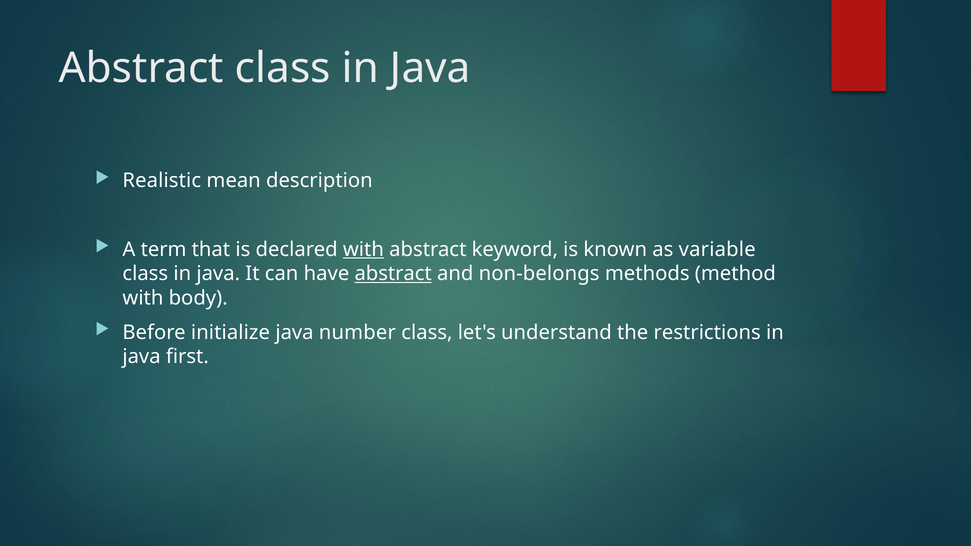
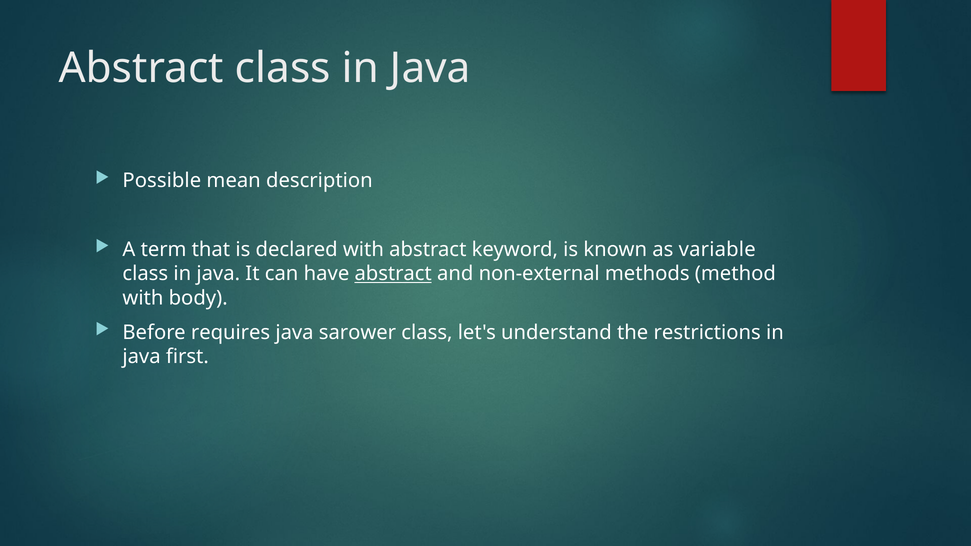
Realistic: Realistic -> Possible (162, 181)
with underline: present -> none (363, 250)
non-belongs: non-belongs -> non-external (539, 274)
initialize: initialize -> requires (231, 332)
number: number -> sarower (357, 332)
